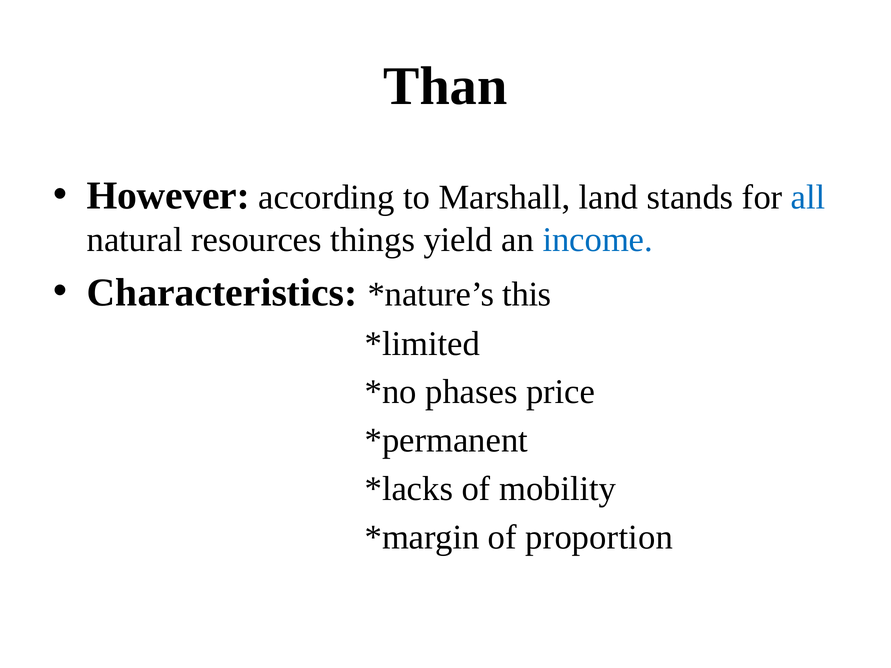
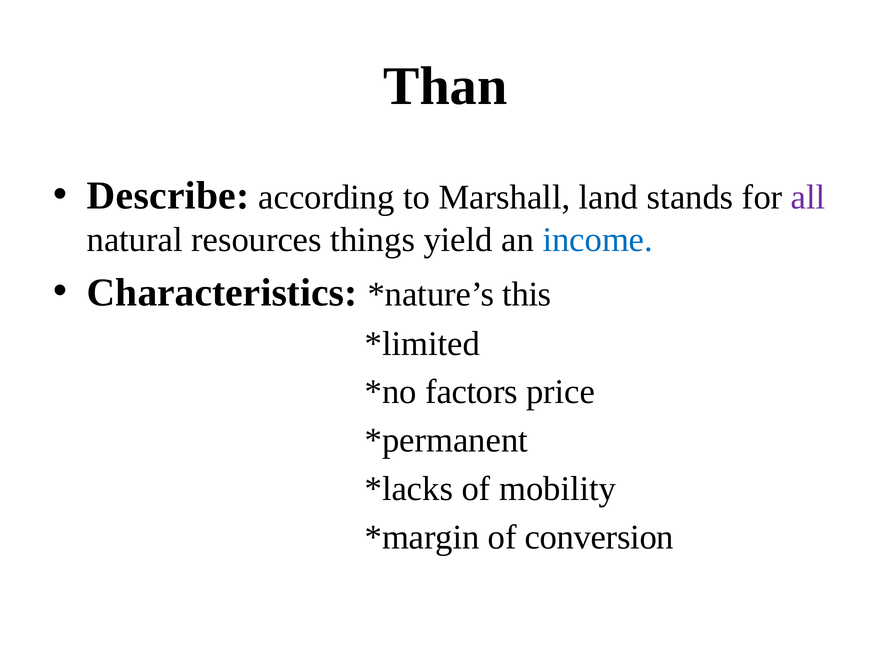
However: However -> Describe (168, 196)
all colour: blue -> purple (808, 197)
phases: phases -> factors (472, 392)
proportion: proportion -> conversion (599, 537)
